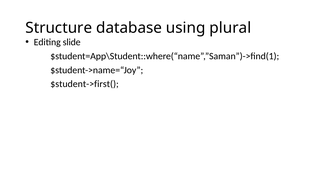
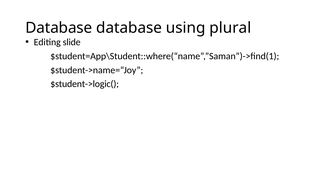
Structure: Structure -> Database (59, 28)
$student->first(: $student->first( -> $student->logic( (85, 84)
